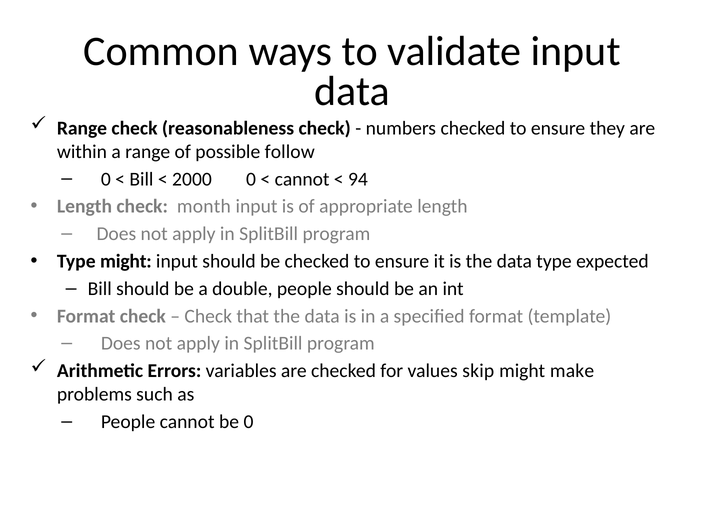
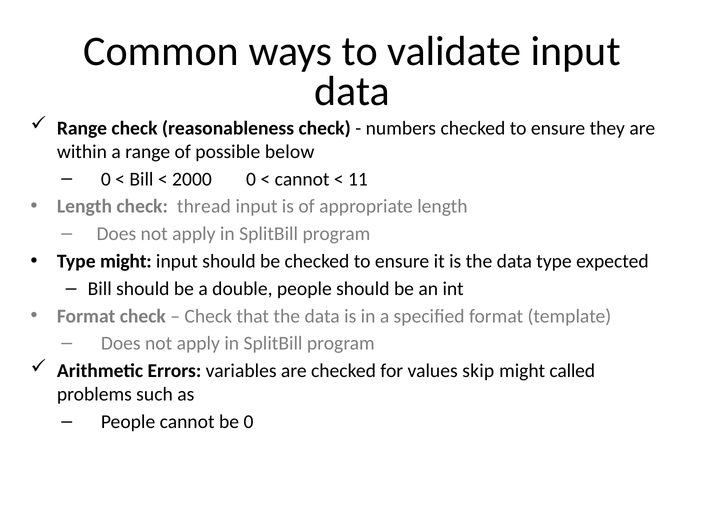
follow: follow -> below (290, 152)
94: 94 -> 11 (358, 179)
month: month -> thread (204, 206)
make: make -> called (572, 371)
